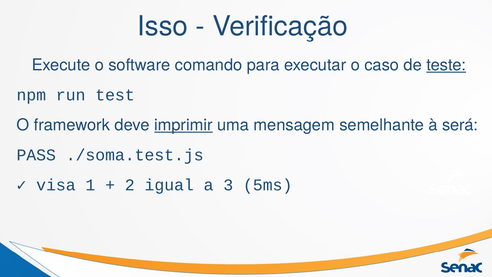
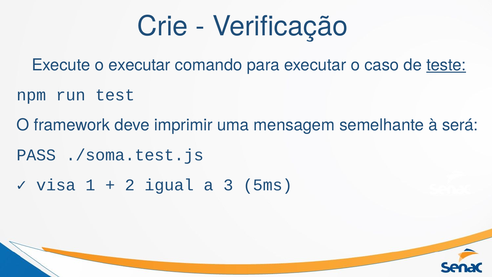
Isso: Isso -> Crie (163, 26)
o software: software -> executar (139, 65)
imprimir underline: present -> none (183, 125)
